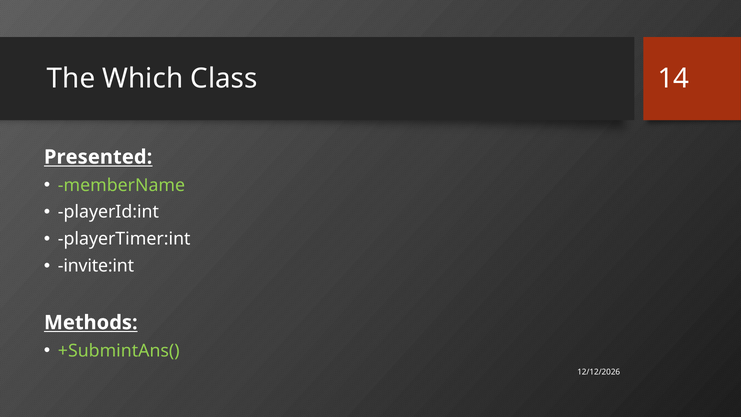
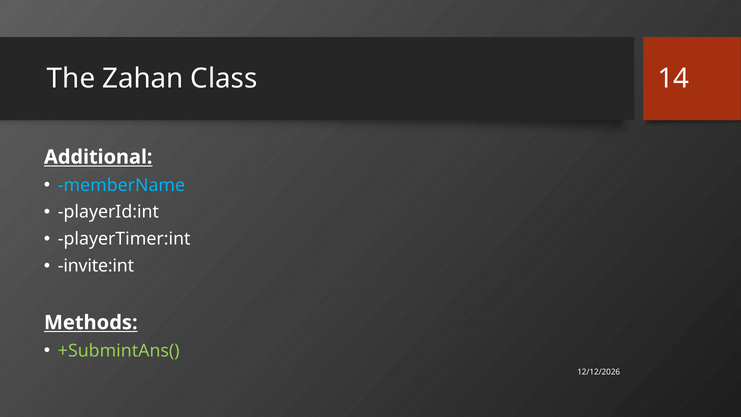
Which: Which -> Zahan (143, 78)
Presented: Presented -> Additional (98, 157)
memberName colour: light green -> light blue (121, 185)
